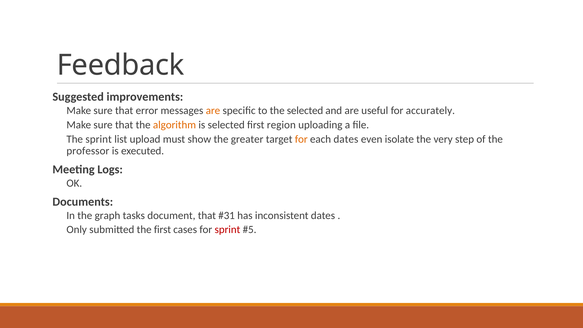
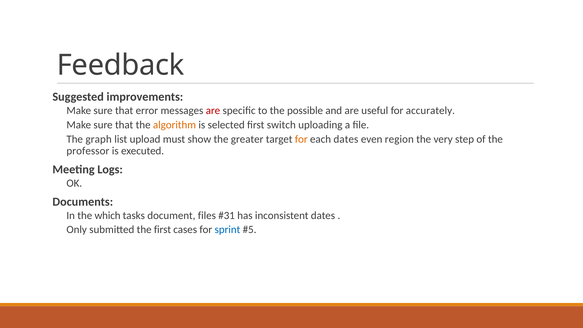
are colour: orange -> red (213, 111)
the selected: selected -> possible (305, 111)
region: region -> switch (281, 125)
The sprint: sprint -> graph (99, 139)
isolate: isolate -> region (399, 139)
graph: graph -> which (108, 215)
document that: that -> files (207, 215)
sprint colour: red -> blue (227, 230)
